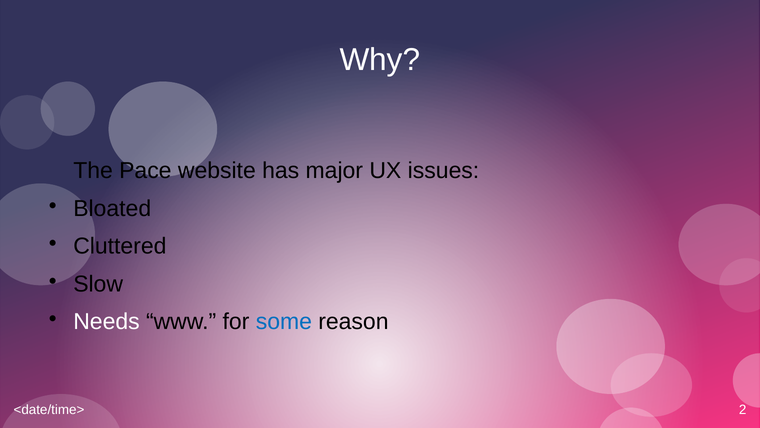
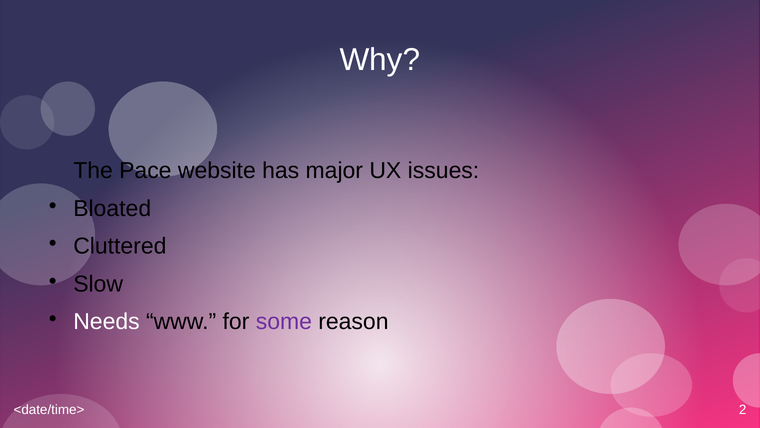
some colour: blue -> purple (284, 321)
